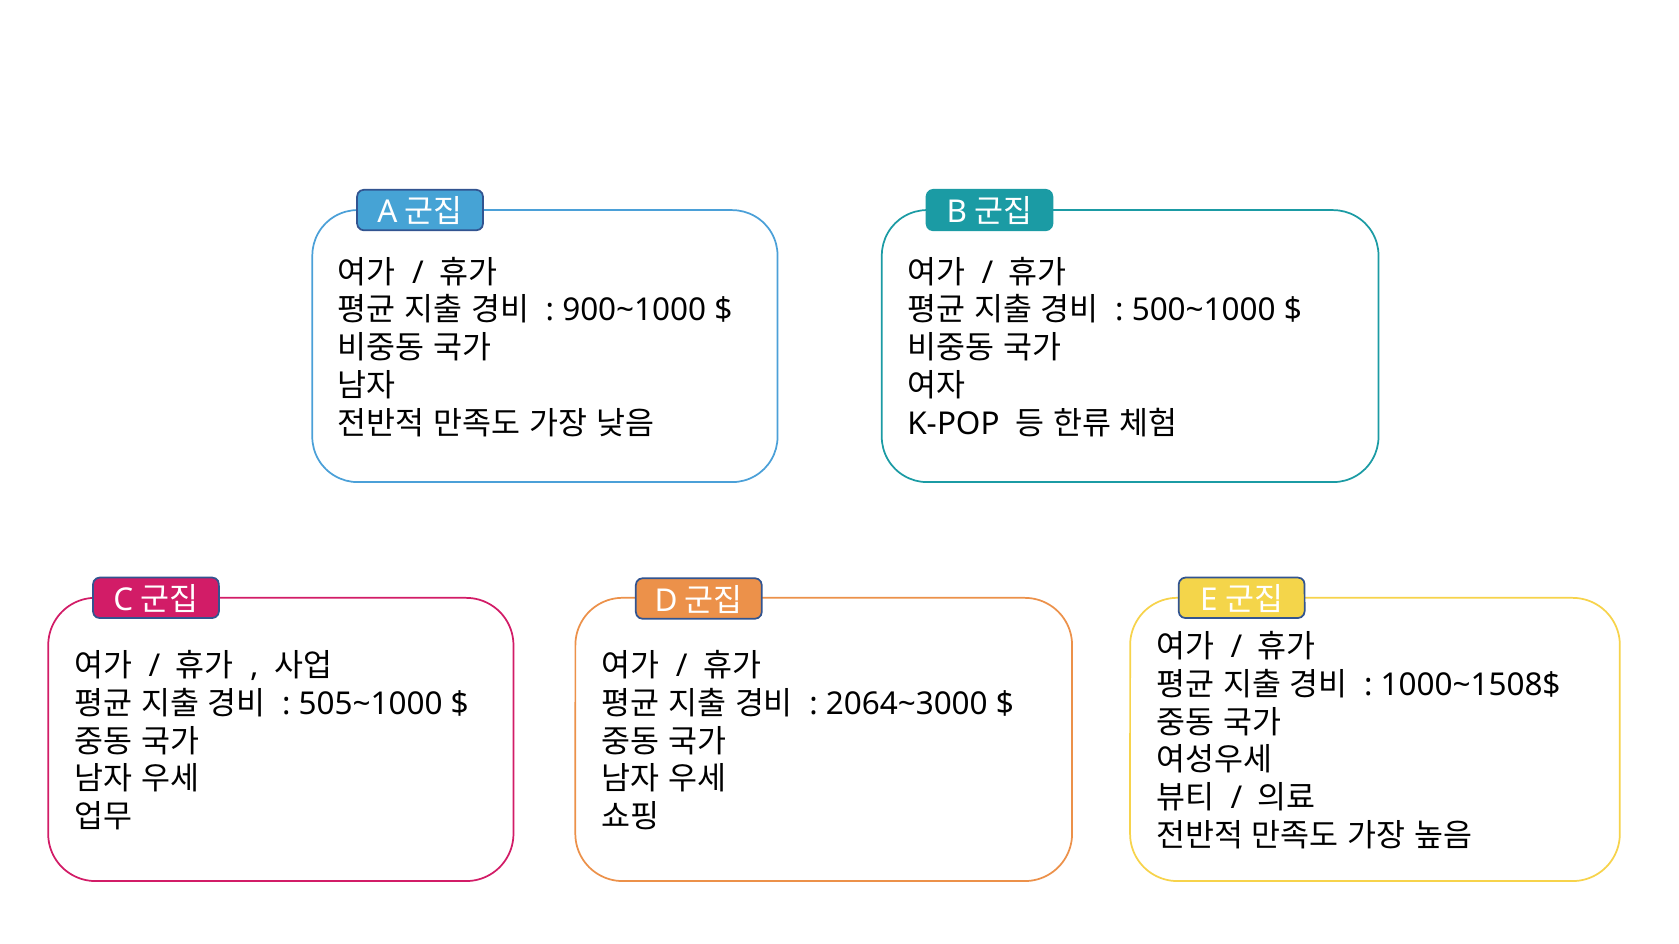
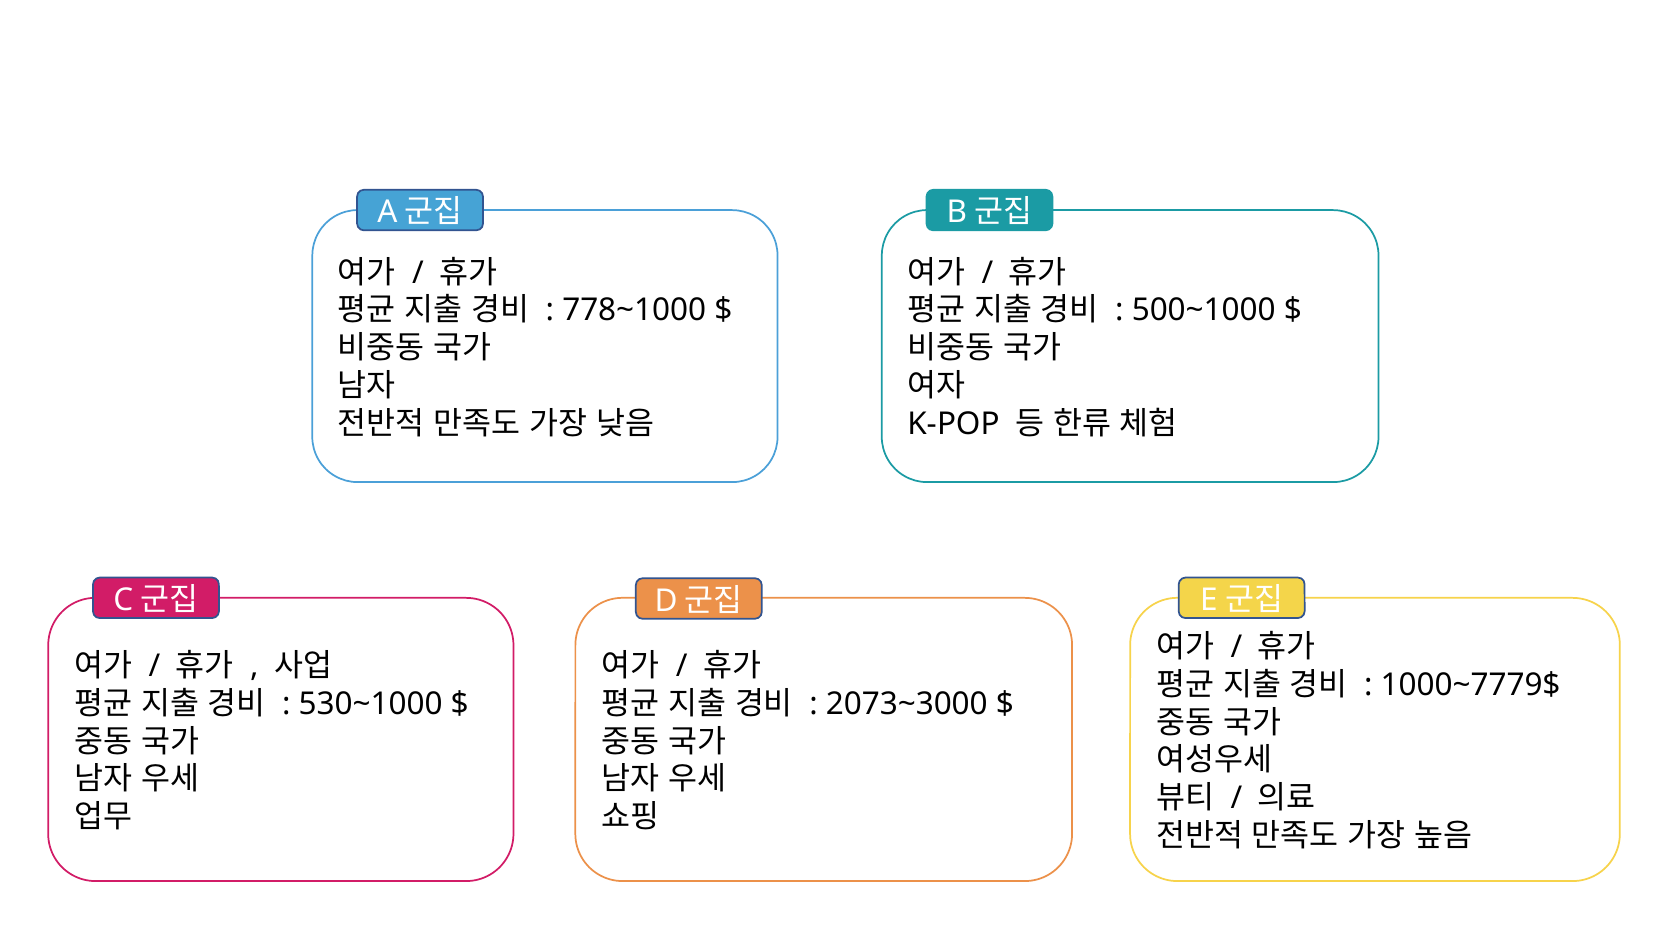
900~1000: 900~1000 -> 778~1000 (634, 311)
1000~1508$: 1000~1508$ -> 1000~7779$ (1471, 685)
505~1000: 505~1000 -> 530~1000 (371, 704)
2064~3000: 2064~3000 -> 2073~3000 (907, 704)
